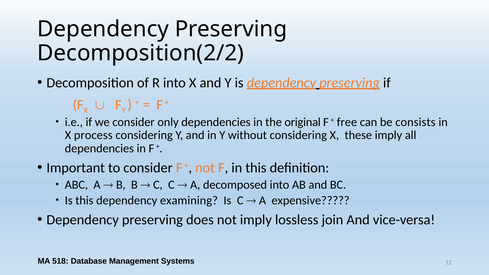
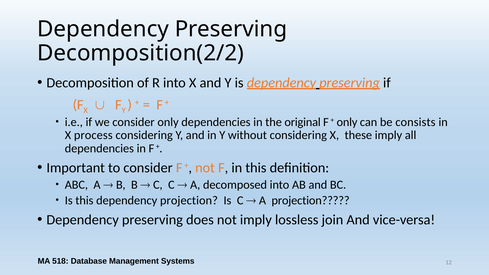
free: free -> only (347, 122)
dependency examining: examining -> projection (189, 200)
A expensive: expensive -> projection (311, 200)
